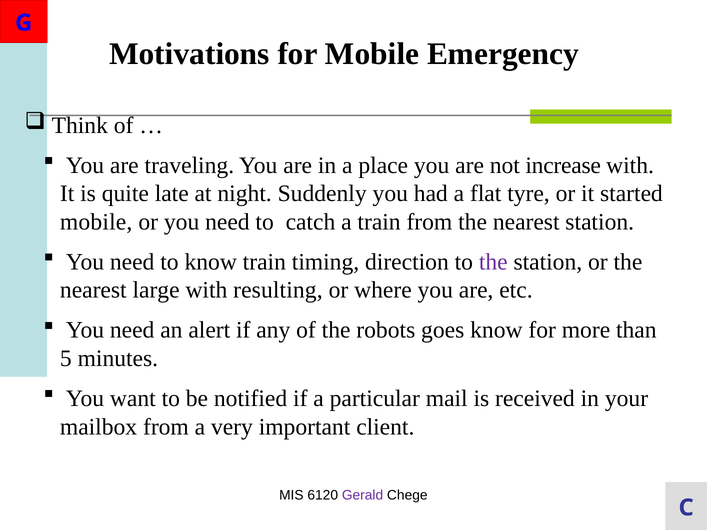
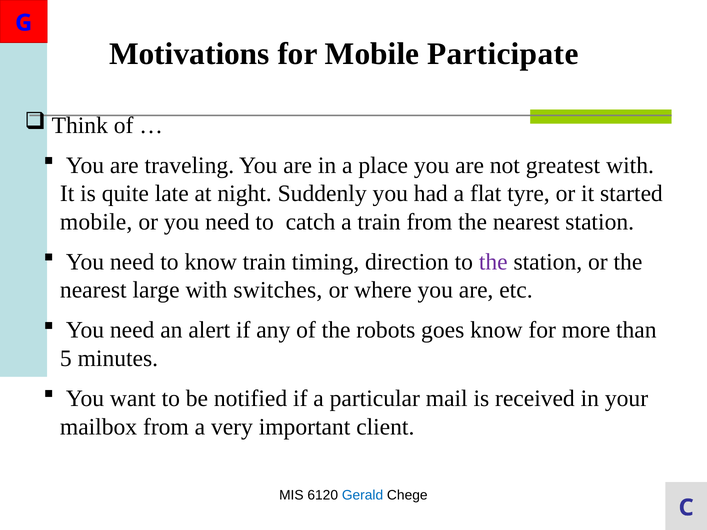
Emergency: Emergency -> Participate (503, 54)
increase: increase -> greatest (563, 165)
resulting: resulting -> switches (278, 290)
Gerald colour: purple -> blue (363, 496)
